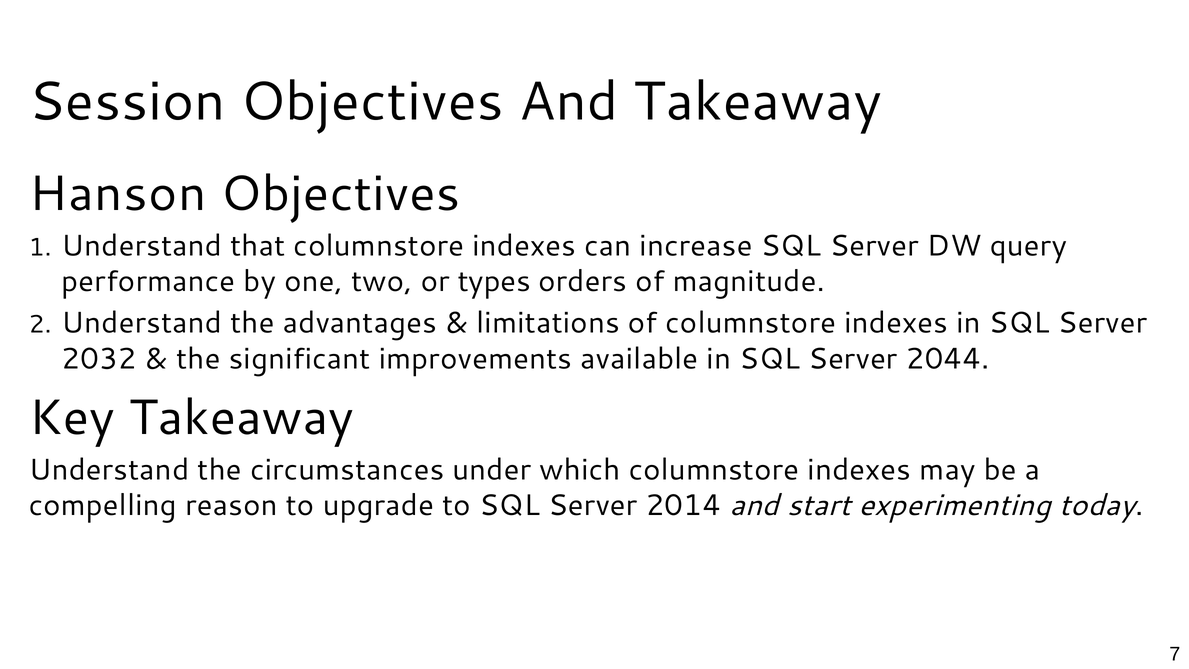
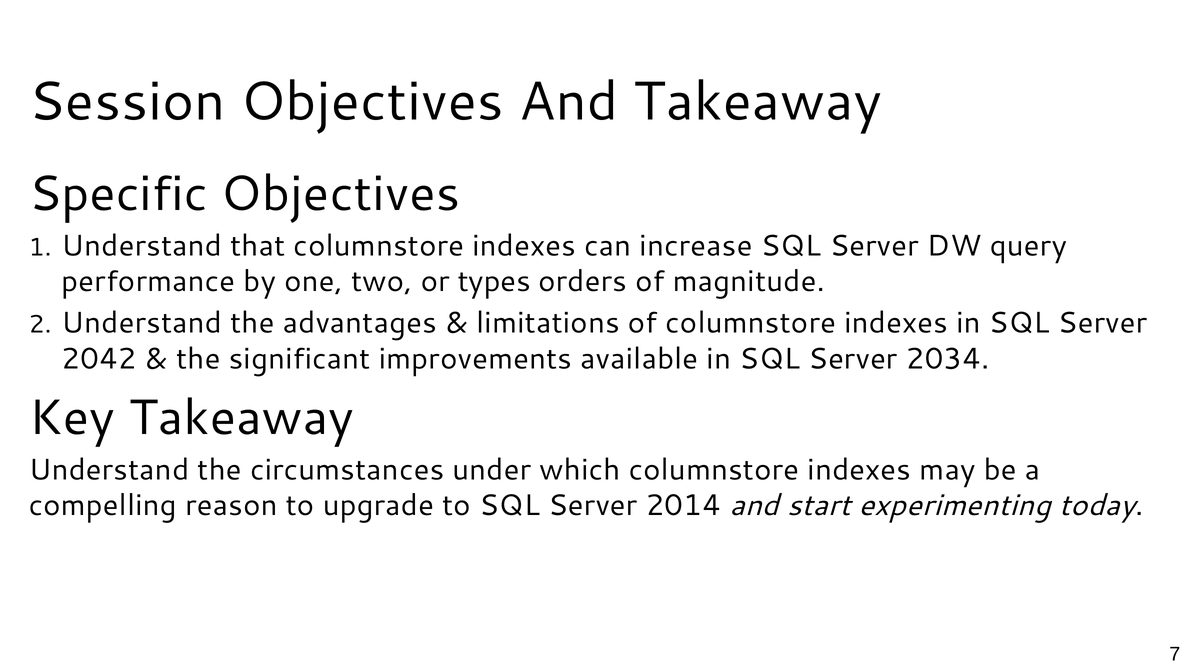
Hanson: Hanson -> Specific (118, 194)
2032: 2032 -> 2042 (99, 359)
2044: 2044 -> 2034 (948, 359)
